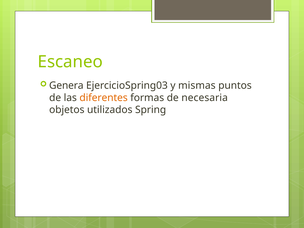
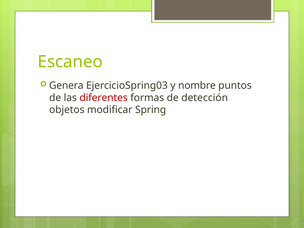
mismas: mismas -> nombre (197, 86)
diferentes colour: orange -> red (104, 98)
necesaria: necesaria -> detección (205, 98)
utilizados: utilizados -> modificar (110, 110)
